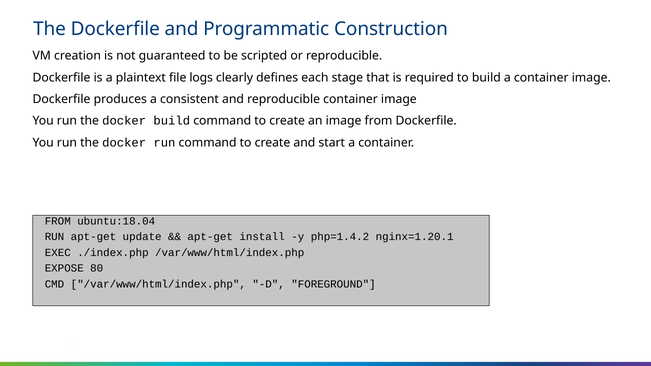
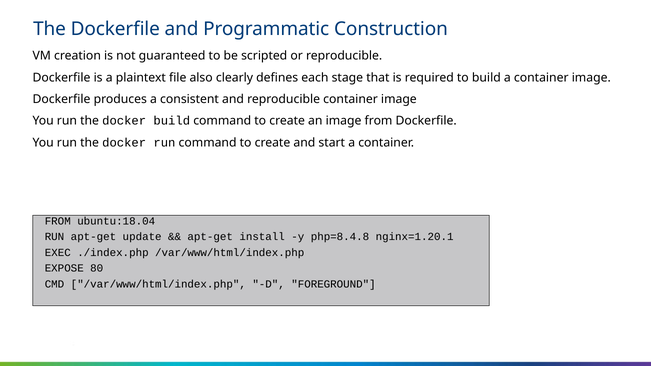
logs: logs -> also (201, 78)
php=1.4.2: php=1.4.2 -> php=8.4.8 (340, 237)
